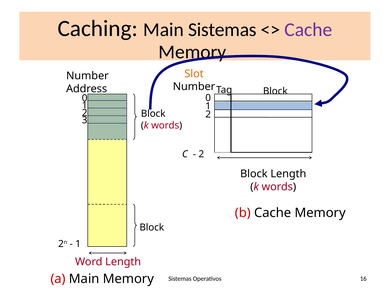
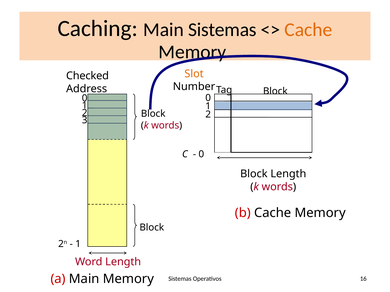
Cache colour: purple -> orange (308, 30)
Number: Number -> Checked (88, 76)
2: 2 -> 0 (201, 154)
